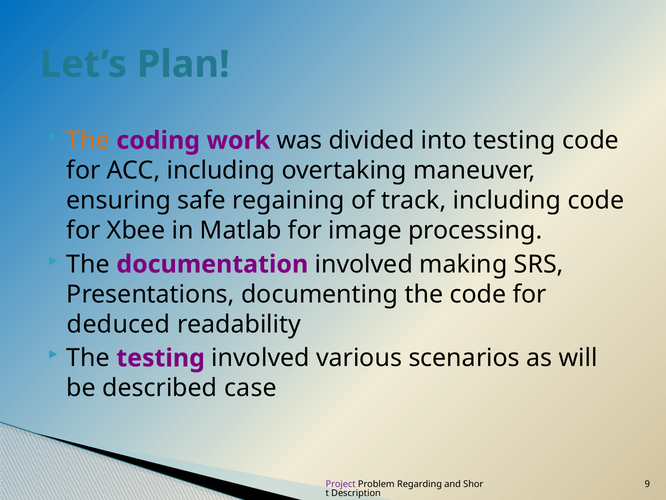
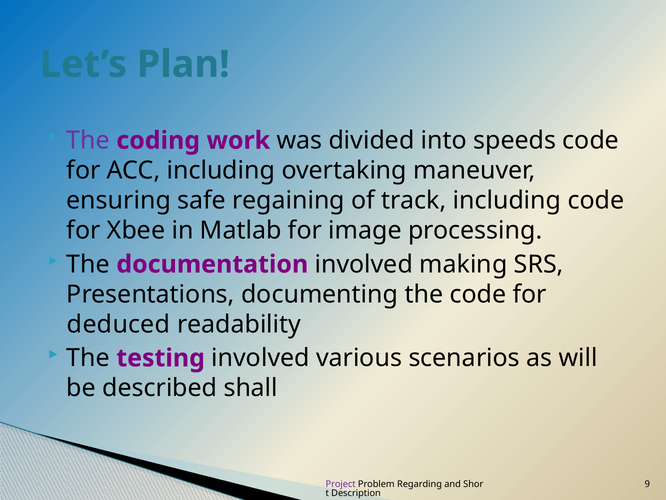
The colour: orange -> purple (88, 140)
into testing: testing -> speeds (515, 140)
case: case -> shall (251, 388)
